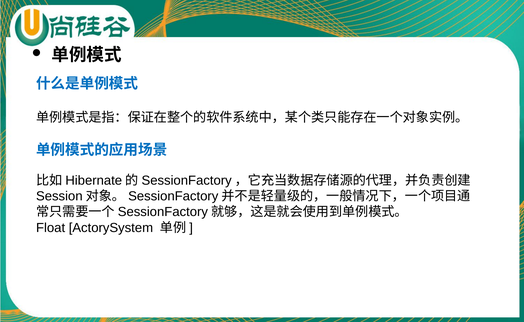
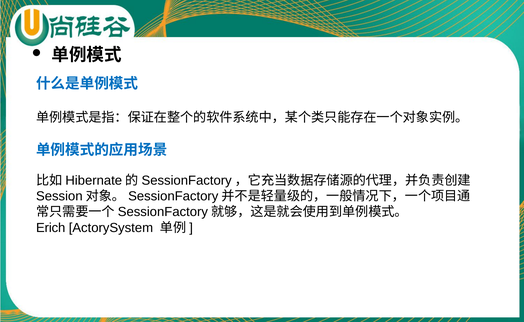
Float: Float -> Erich (51, 228)
